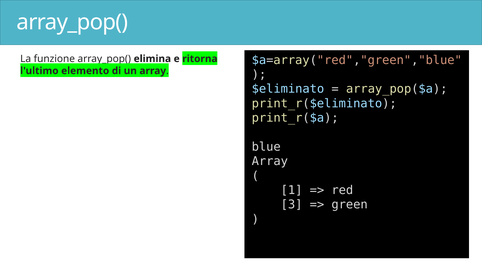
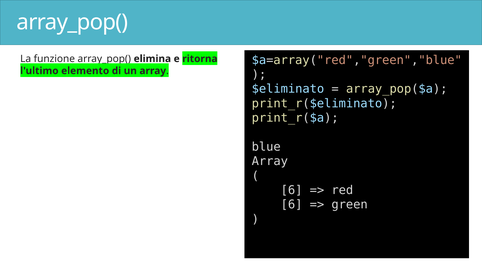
1: 1 -> 6 (292, 190)
3: 3 -> 6 (292, 205)
